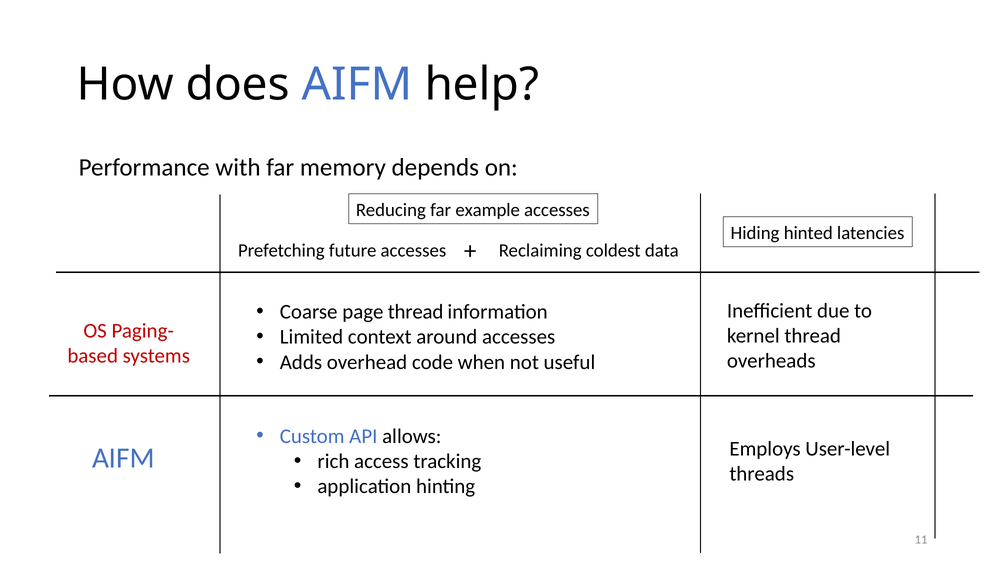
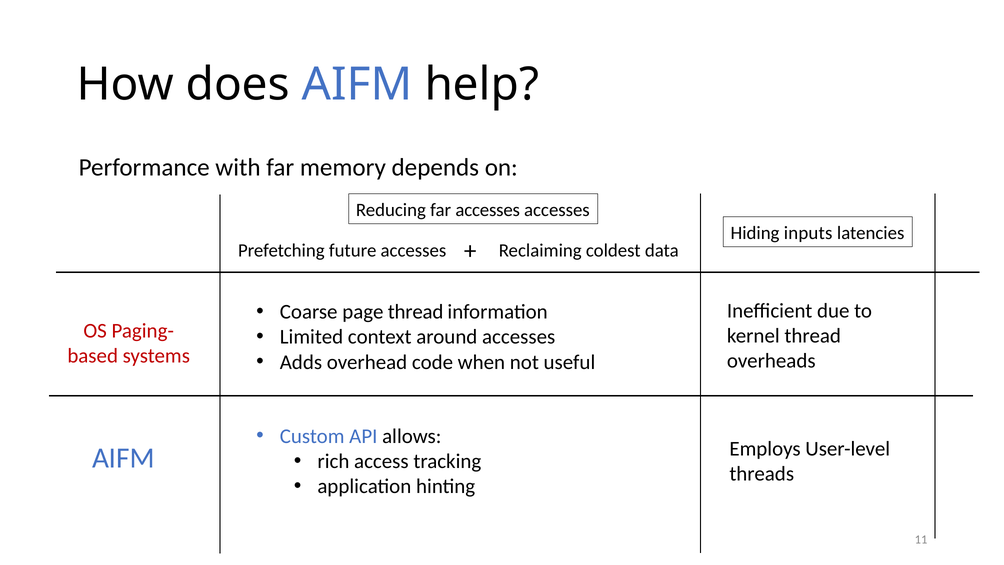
far example: example -> accesses (488, 210)
hinted: hinted -> inputs (808, 233)
